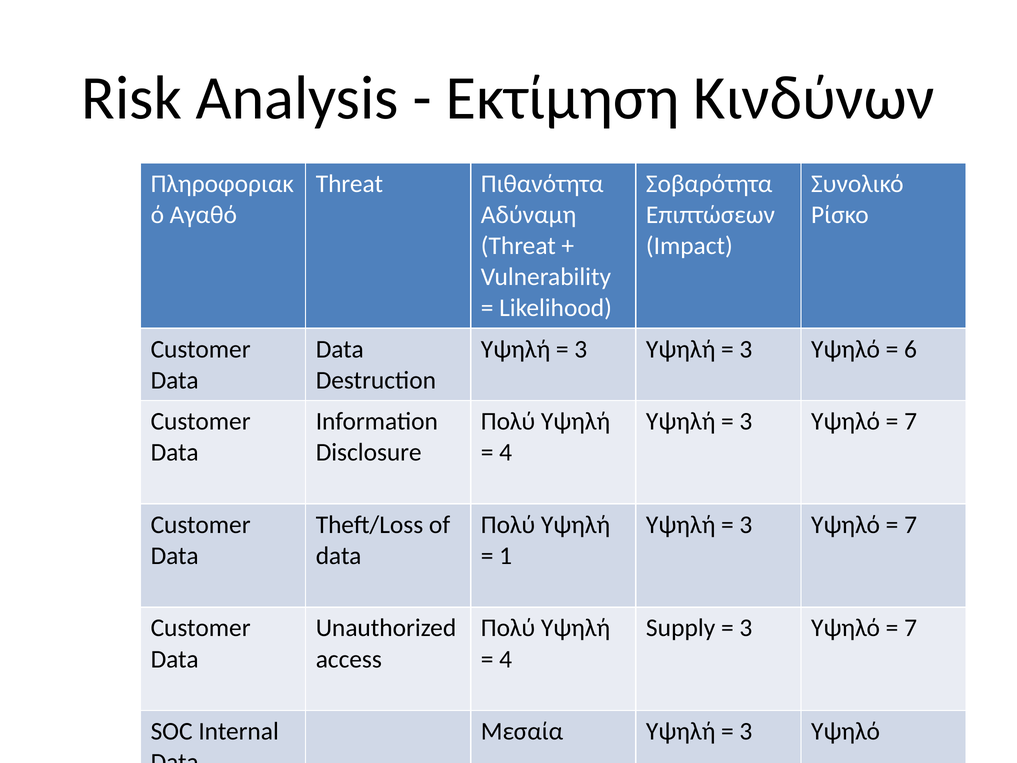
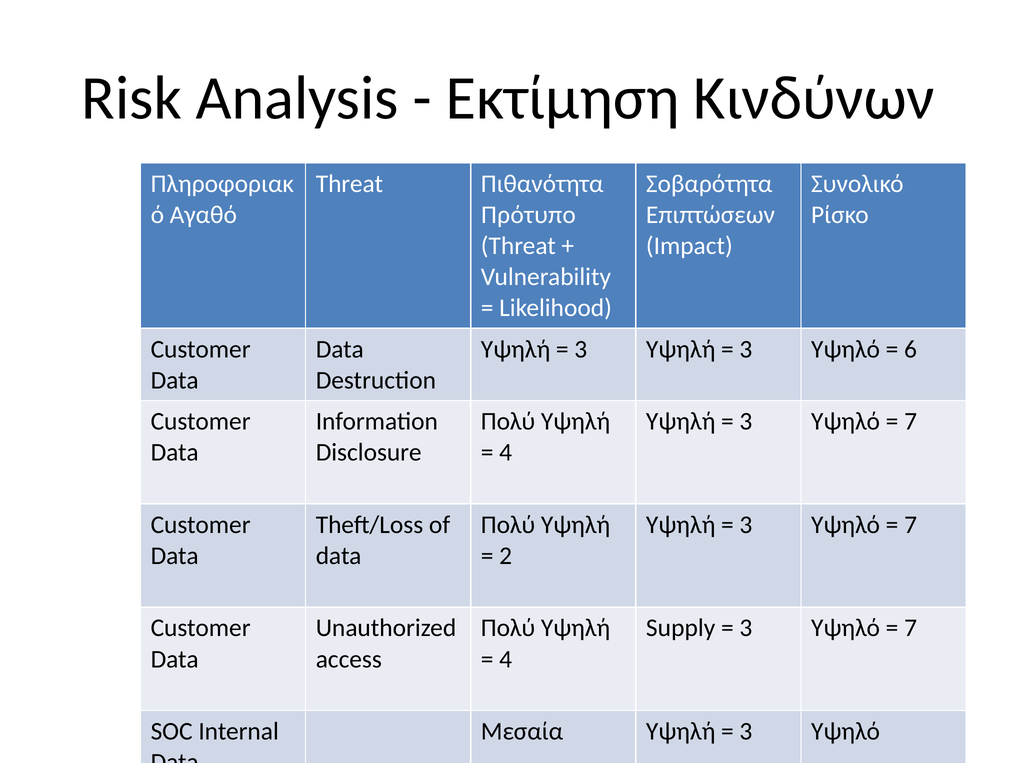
Αδύναμη: Αδύναμη -> Πρότυπο (528, 215)
1: 1 -> 2 (506, 556)
